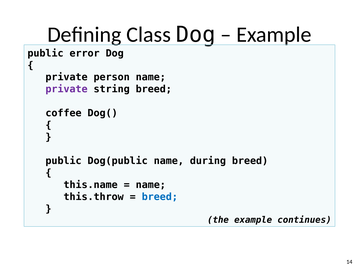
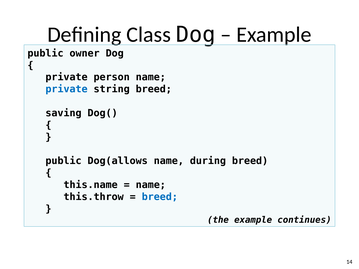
error: error -> owner (85, 53)
private colour: purple -> blue (67, 89)
coffee: coffee -> saving (63, 113)
Dog(public: Dog(public -> Dog(allows (118, 161)
